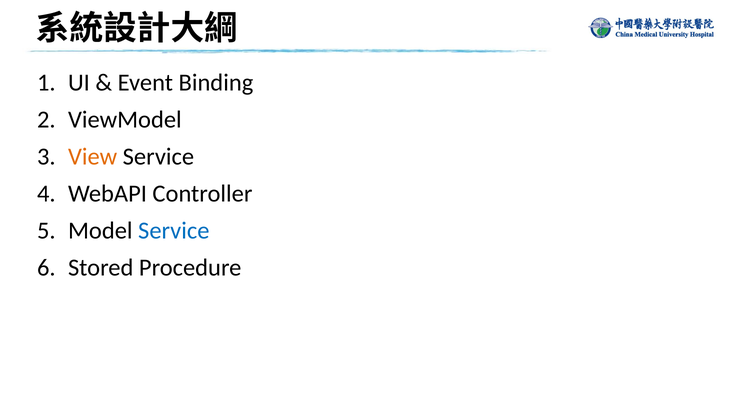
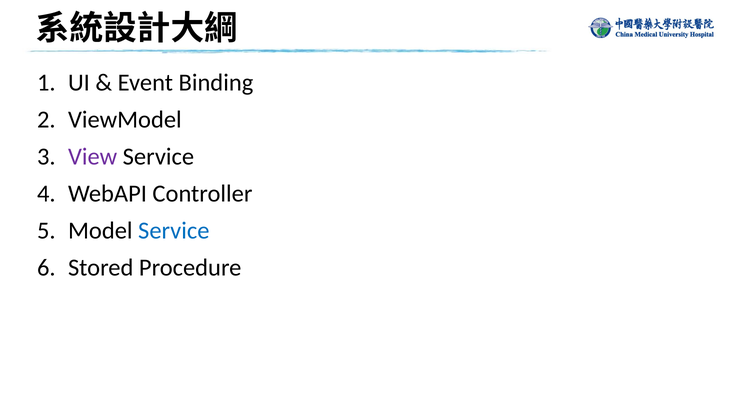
View colour: orange -> purple (93, 157)
